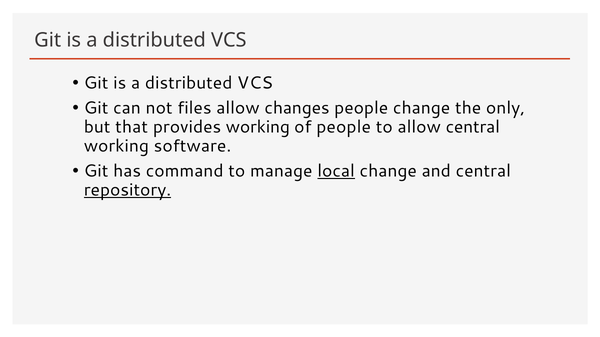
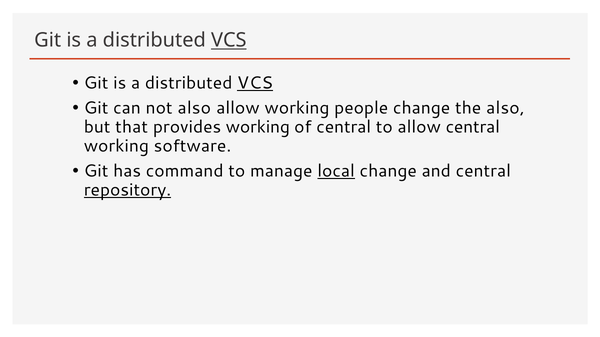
VCS underline: none -> present (229, 40)
VCS underline: none -> present (255, 83)
not files: files -> also (194, 108)
allow changes: changes -> working (297, 108)
the only: only -> also (505, 108)
of people: people -> central (344, 127)
